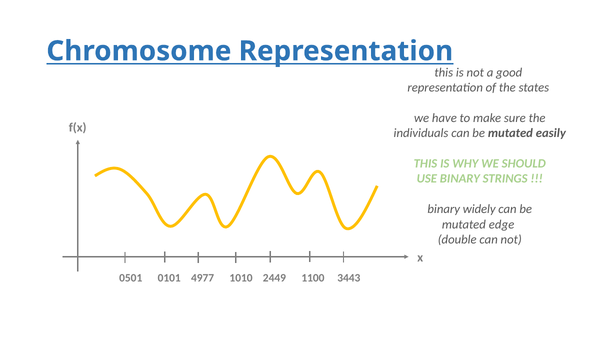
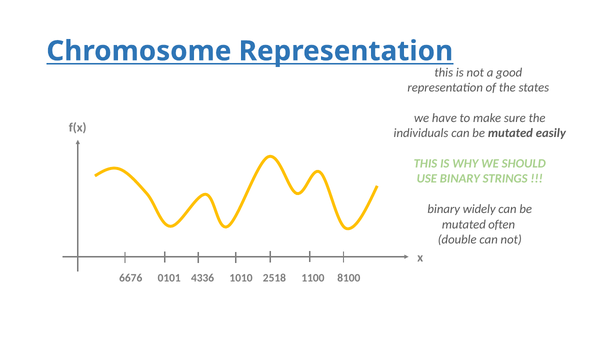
edge: edge -> often (502, 224)
0501: 0501 -> 6676 (131, 278)
4977: 4977 -> 4336 (203, 278)
2449: 2449 -> 2518 (274, 278)
3443: 3443 -> 8100 (349, 278)
